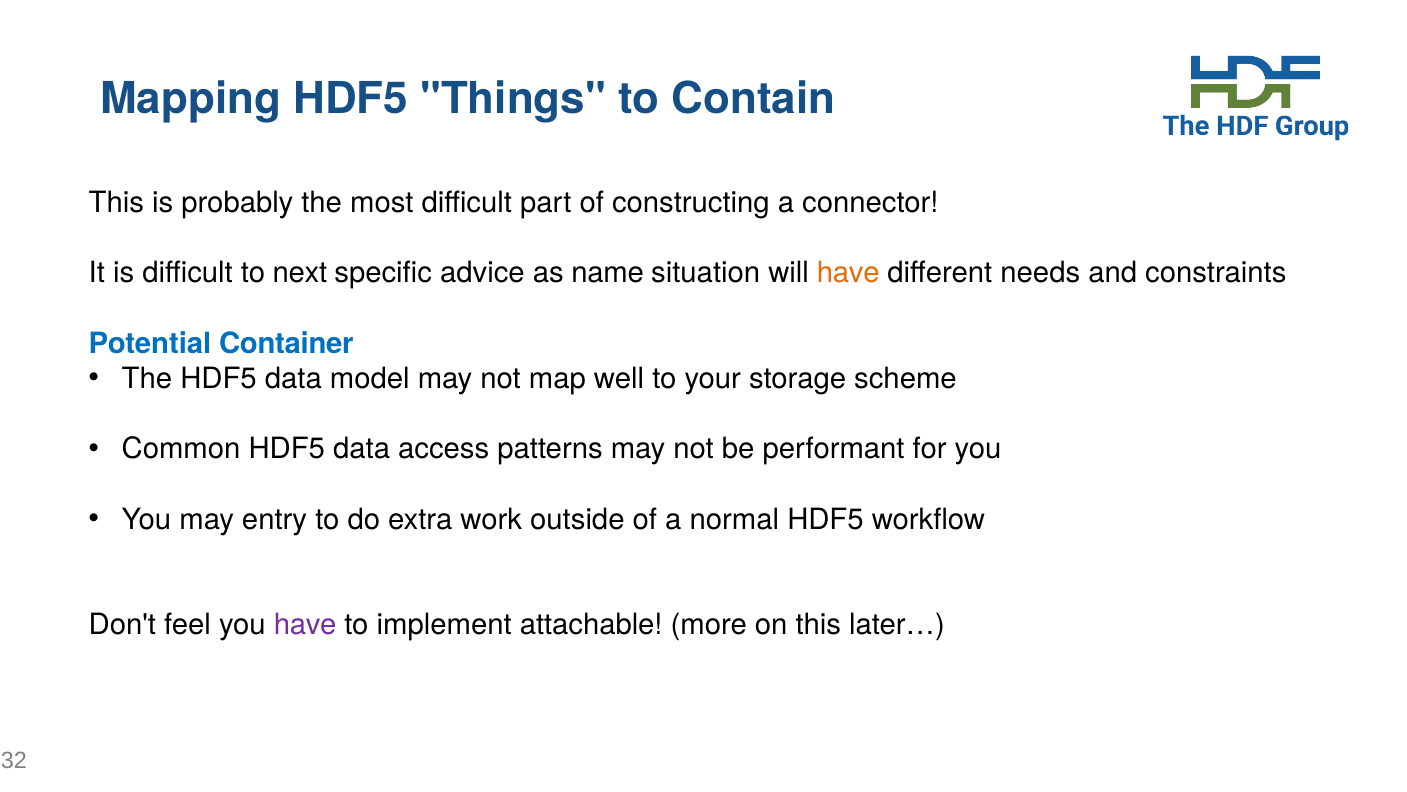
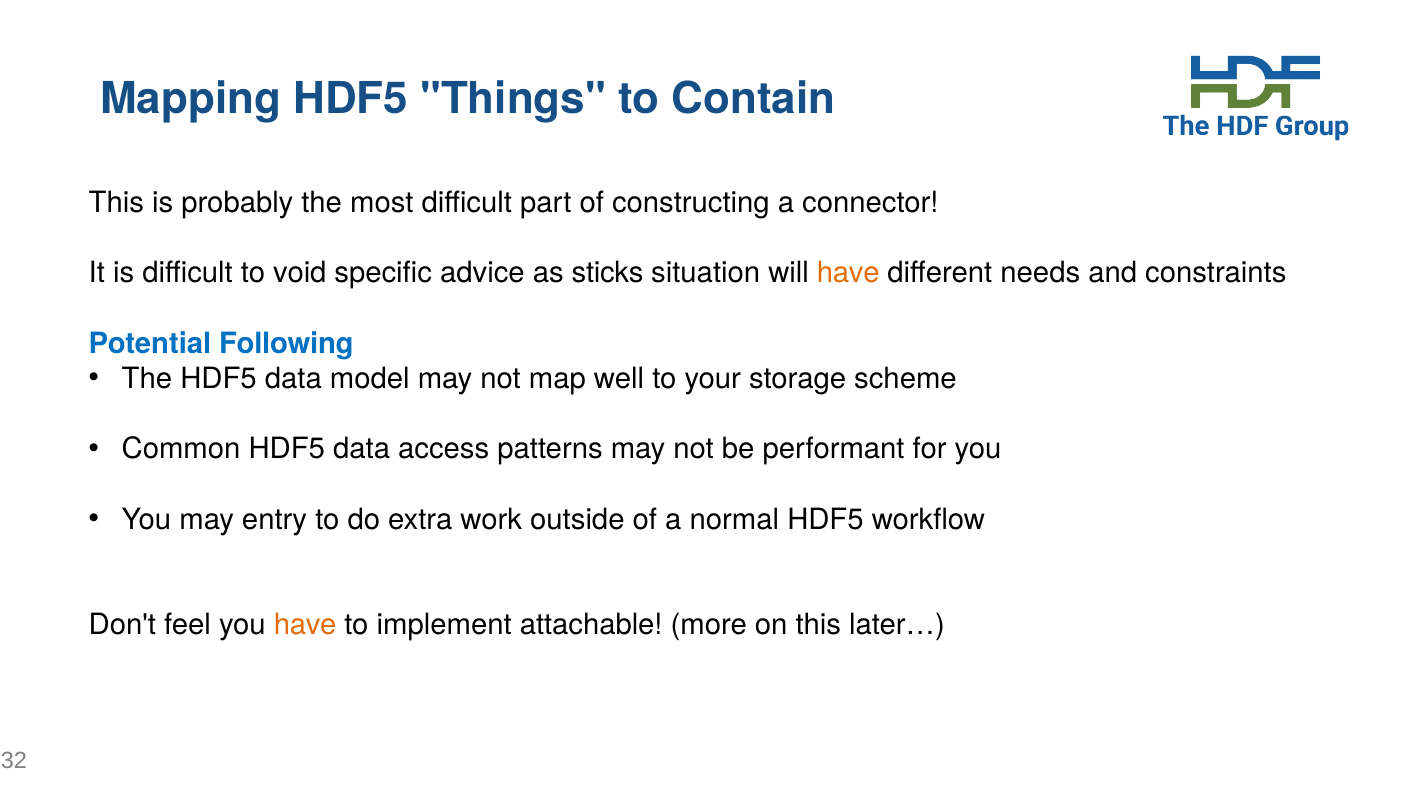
next: next -> void (300, 273)
name: name -> sticks (608, 273)
Container: Container -> Following (286, 343)
have colour: purple -> orange (305, 625)
